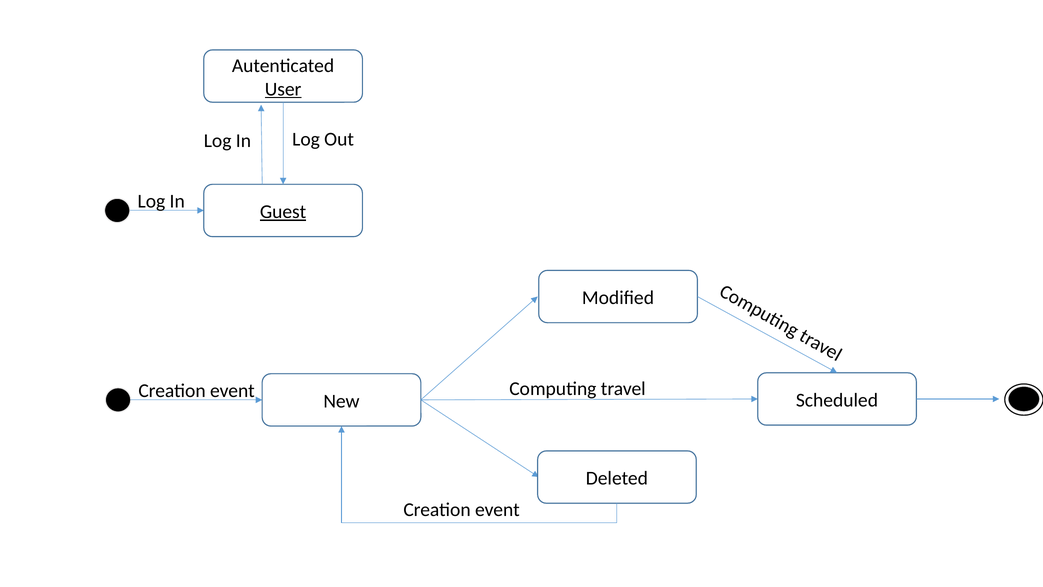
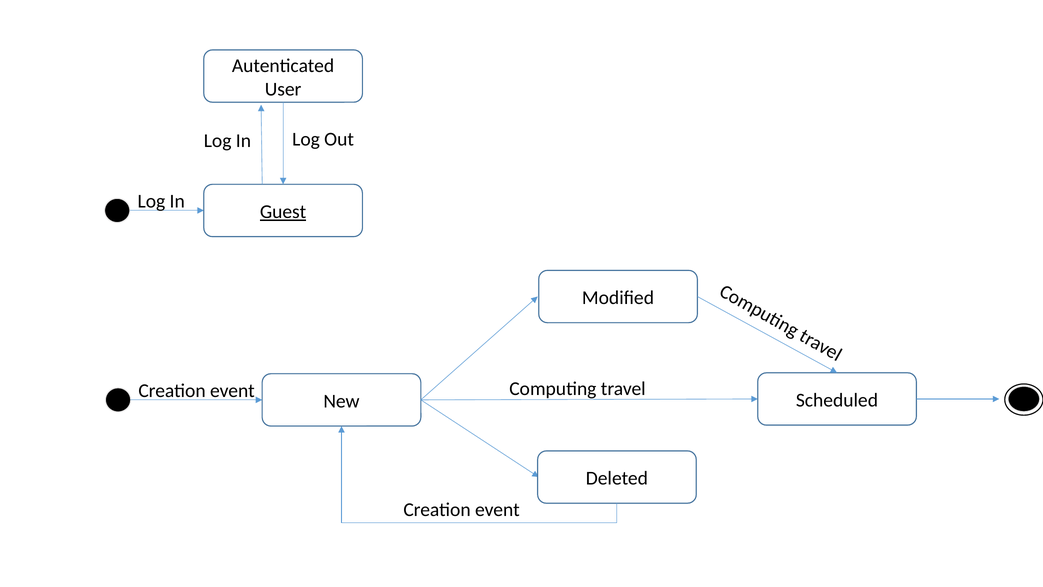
User underline: present -> none (283, 89)
